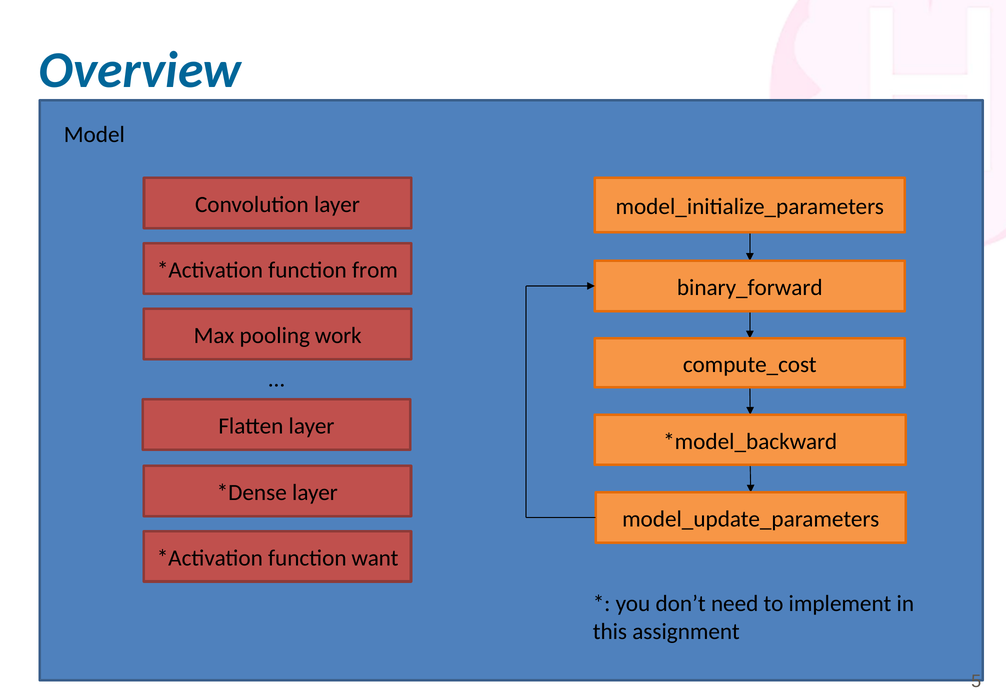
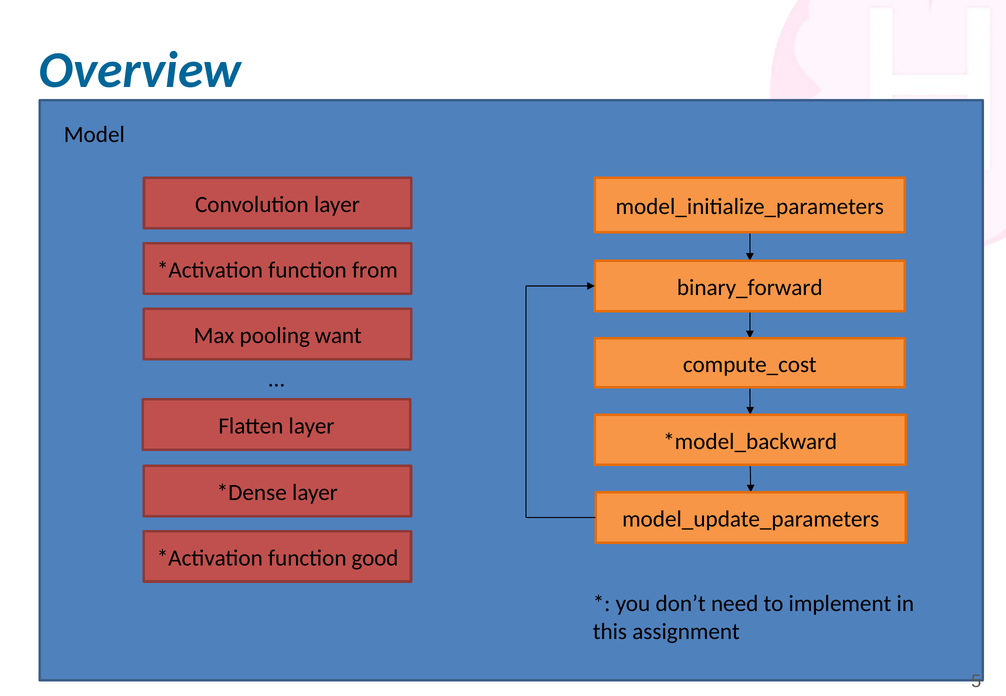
work: work -> want (338, 336)
want: want -> good (375, 558)
